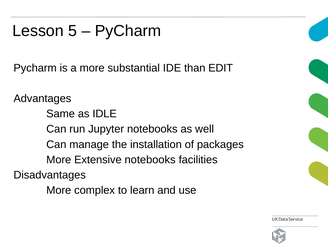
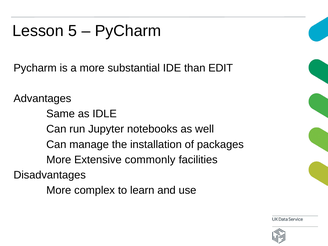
Extensive notebooks: notebooks -> commonly (150, 160)
